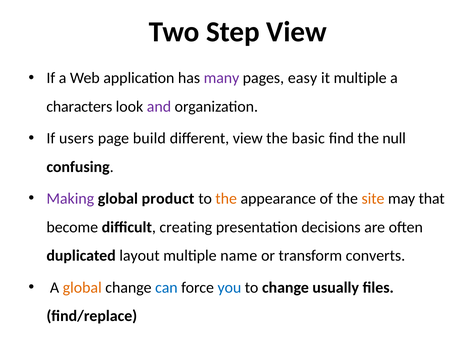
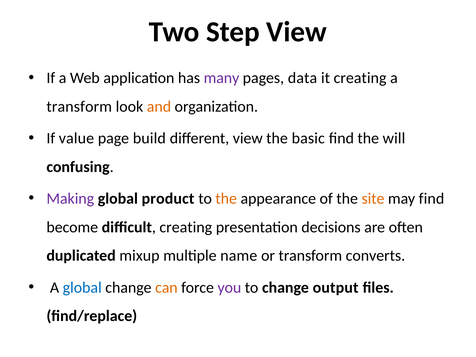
easy: easy -> data (303, 78)
it multiple: multiple -> creating (360, 78)
characters: characters -> transform (79, 107)
and colour: purple -> orange (159, 107)
users: users -> value (76, 138)
null: null -> will (394, 138)
may that: that -> find (432, 199)
layout: layout -> mixup (139, 256)
global colour: orange -> blue (82, 287)
can colour: blue -> orange (166, 287)
you colour: blue -> purple (229, 287)
usually: usually -> output (336, 287)
